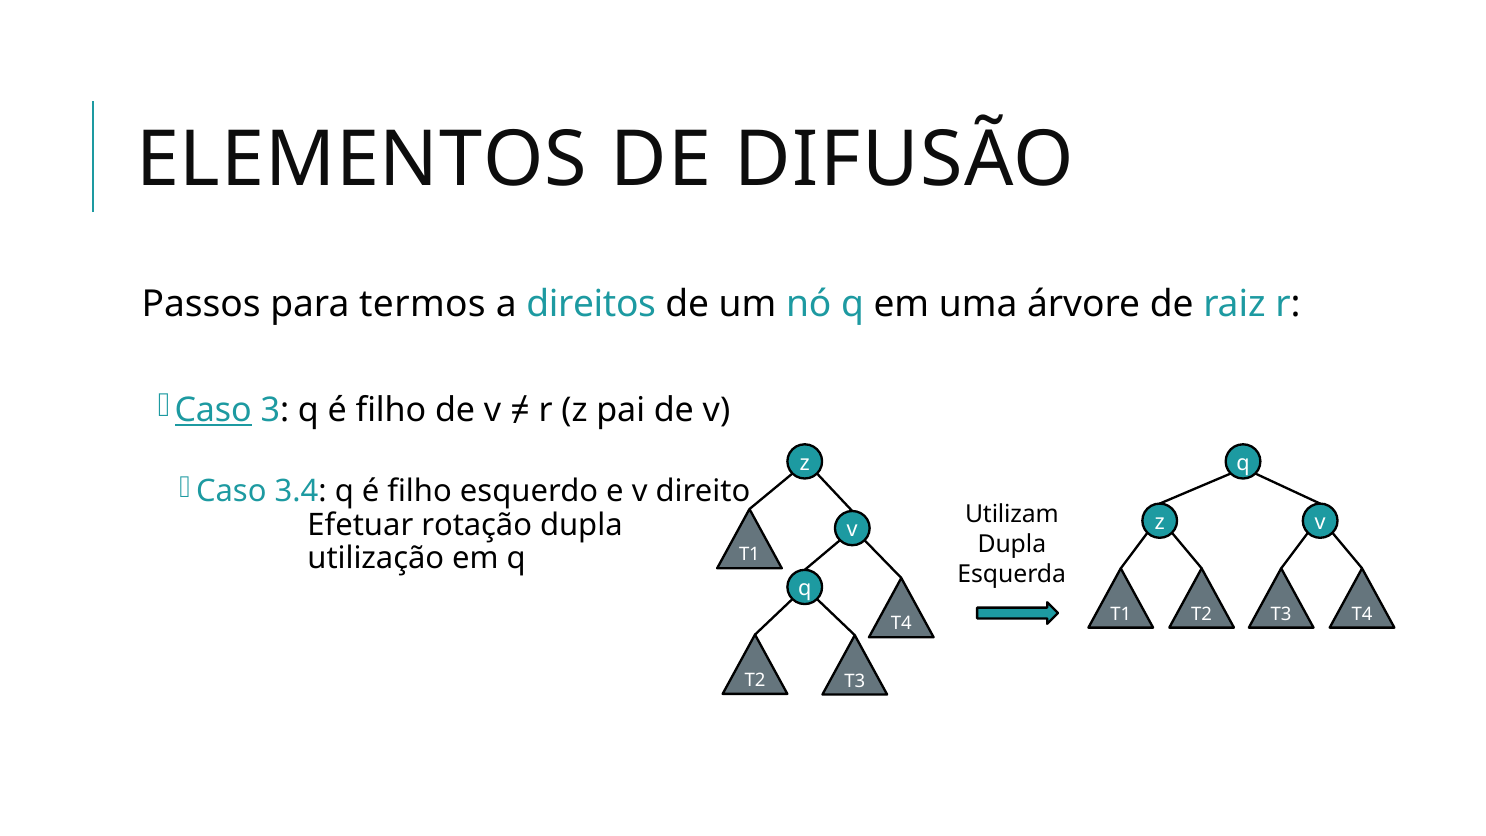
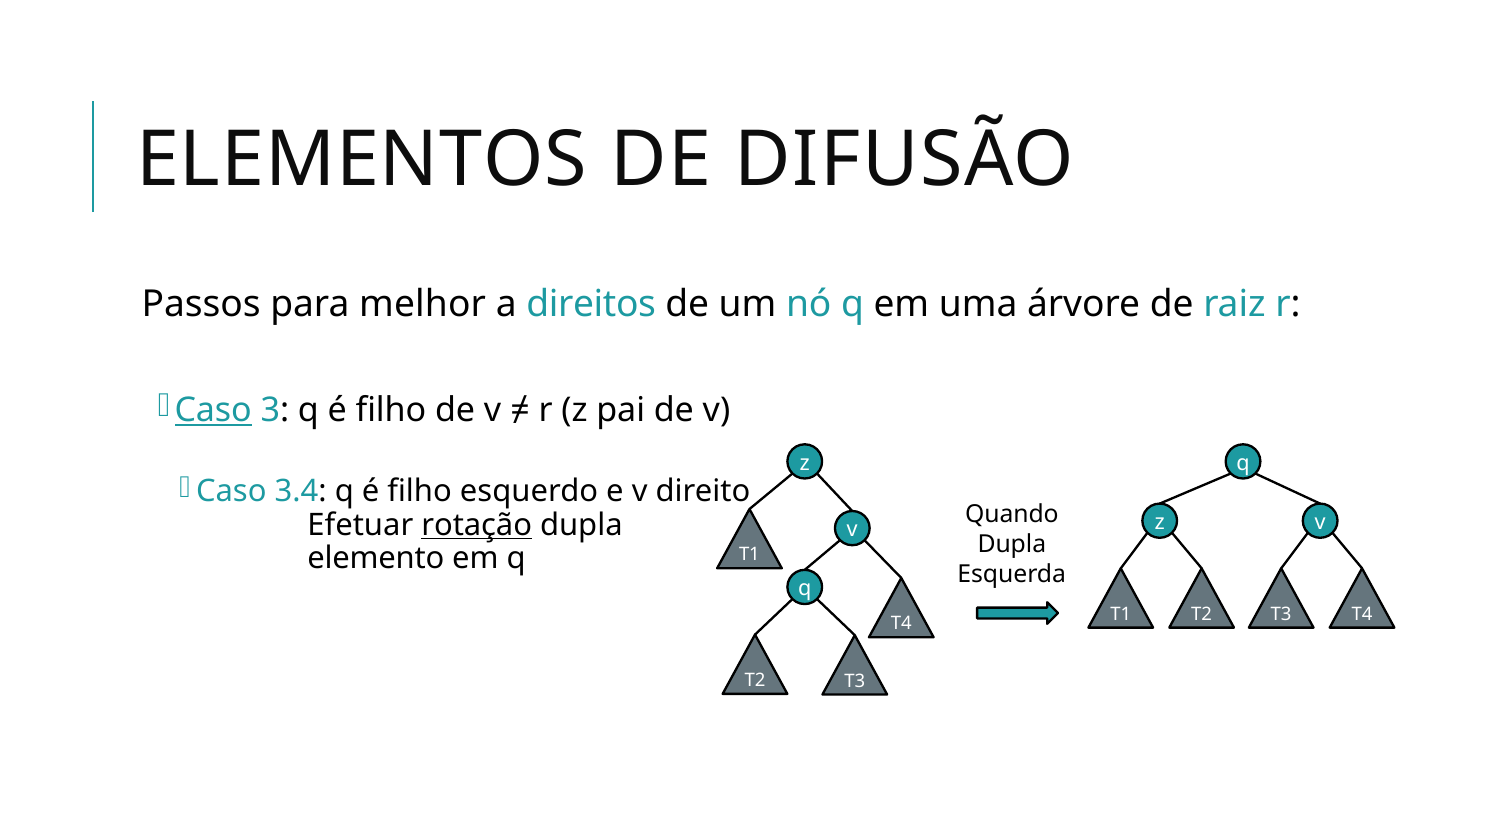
termos: termos -> melhor (423, 304)
Utilizam: Utilizam -> Quando (1012, 515)
rotação underline: none -> present (477, 525)
utilização: utilização -> elemento (376, 559)
